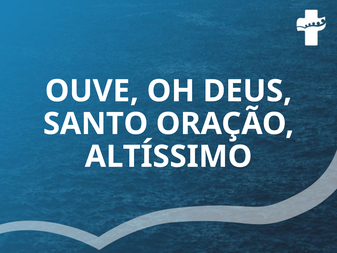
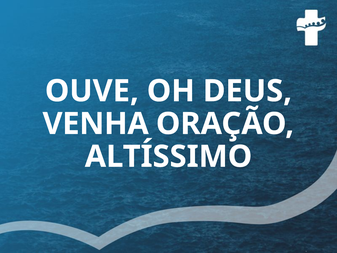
SANTO: SANTO -> VENHA (96, 124)
